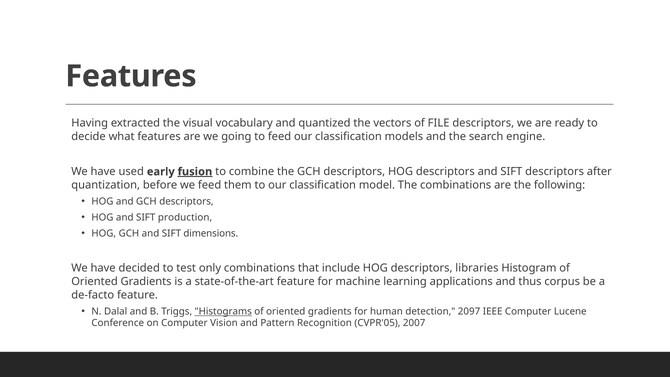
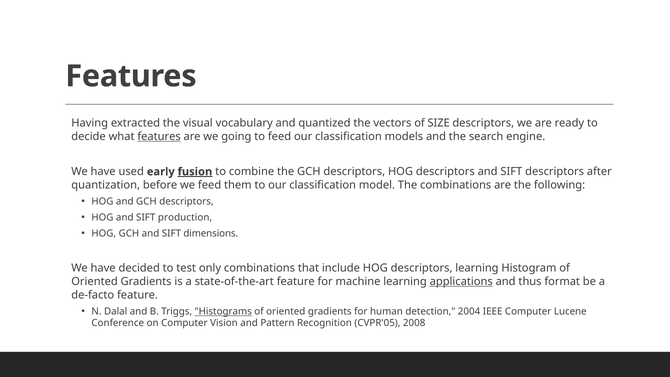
FILE: FILE -> SIZE (439, 123)
features underline: none -> present (159, 136)
descriptors libraries: libraries -> learning (477, 268)
applications underline: none -> present (461, 281)
corpus: corpus -> format (562, 281)
2097: 2097 -> 2004 (469, 311)
2007: 2007 -> 2008 (414, 323)
